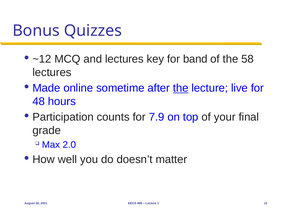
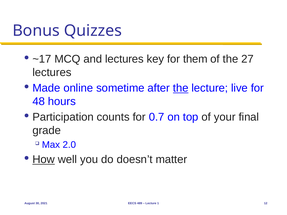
~12: ~12 -> ~17 (42, 59)
band: band -> them (195, 59)
58: 58 -> 27 (248, 59)
7.9: 7.9 -> 0.7 (157, 117)
How underline: none -> present (44, 160)
